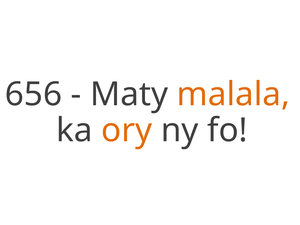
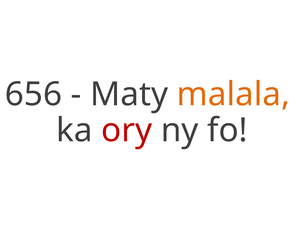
ory colour: orange -> red (127, 130)
